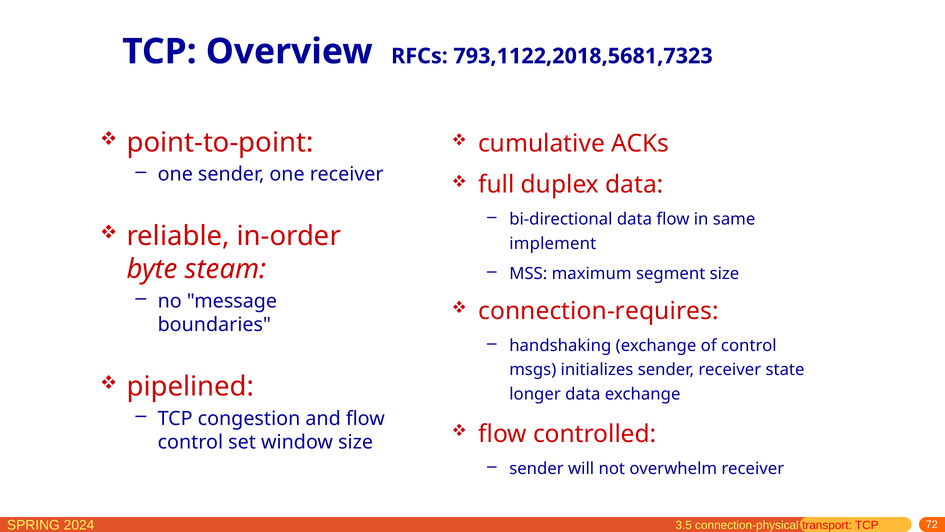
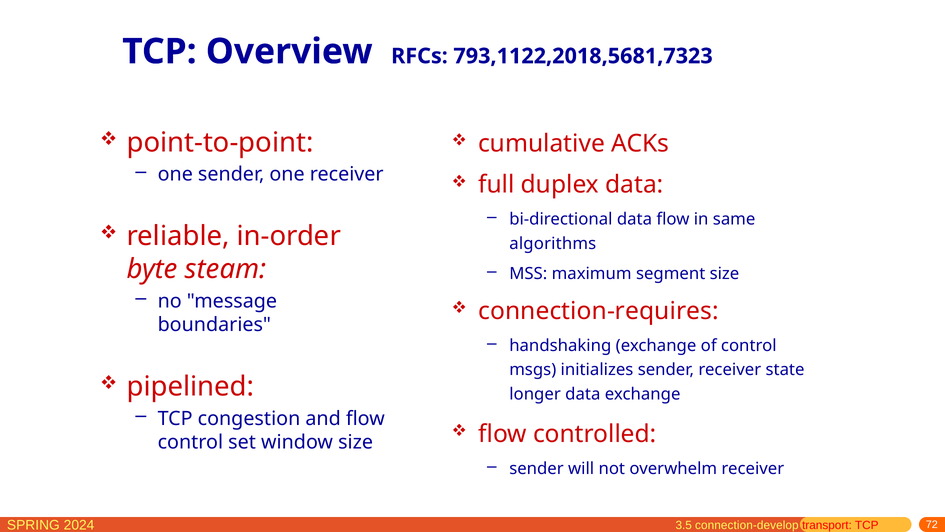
implement: implement -> algorithms (553, 243)
connection-physical: connection-physical -> connection-develop (747, 525)
